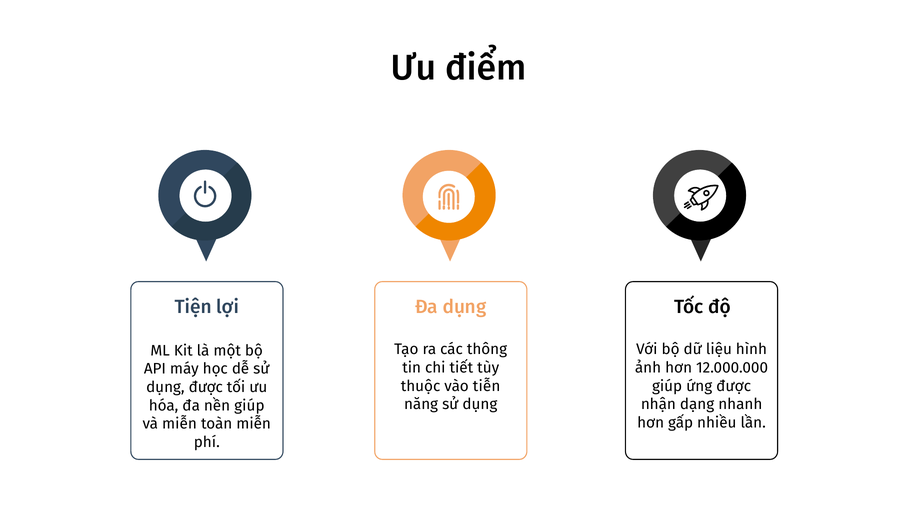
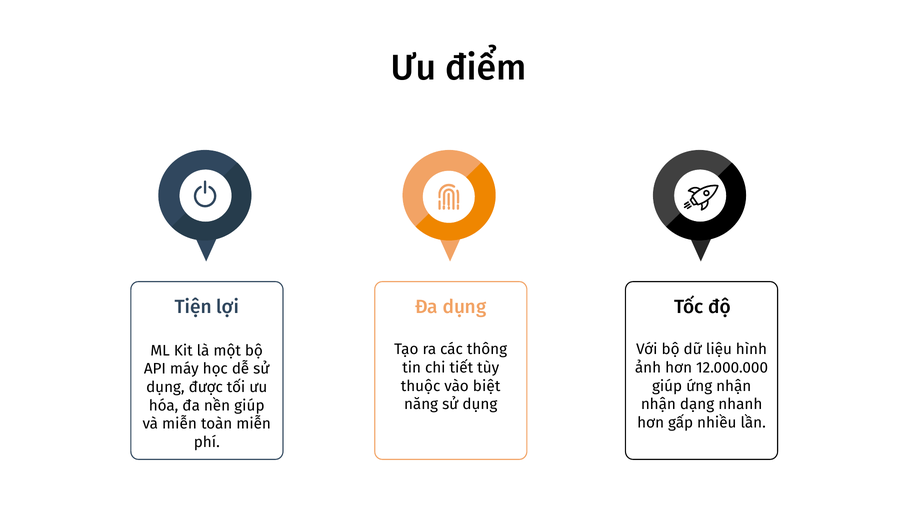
ứng được: được -> nhận (734, 385)
tiễn: tiễn -> biệt (487, 385)
